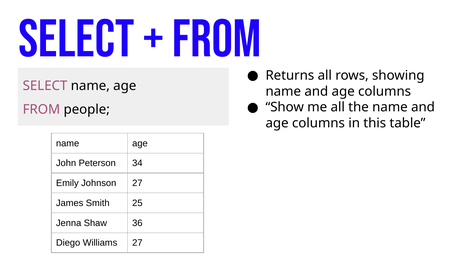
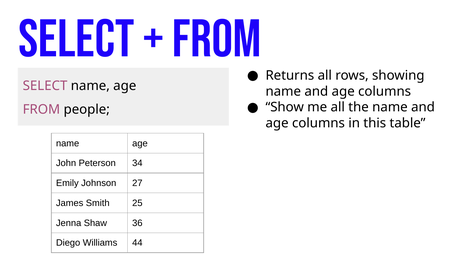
Williams 27: 27 -> 44 (137, 243)
